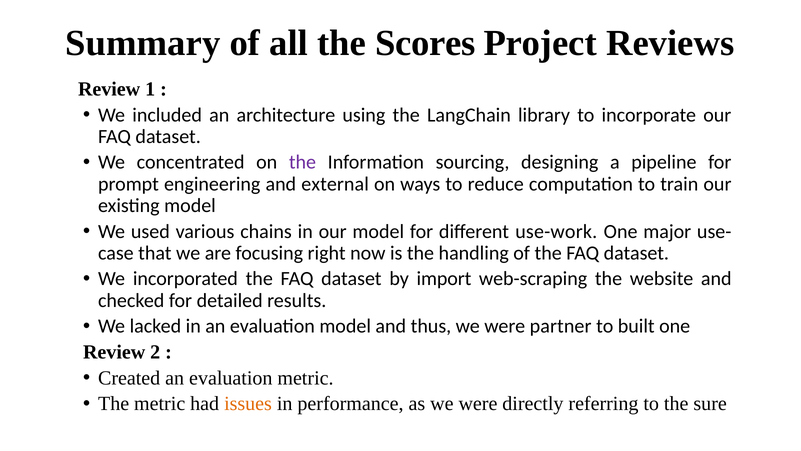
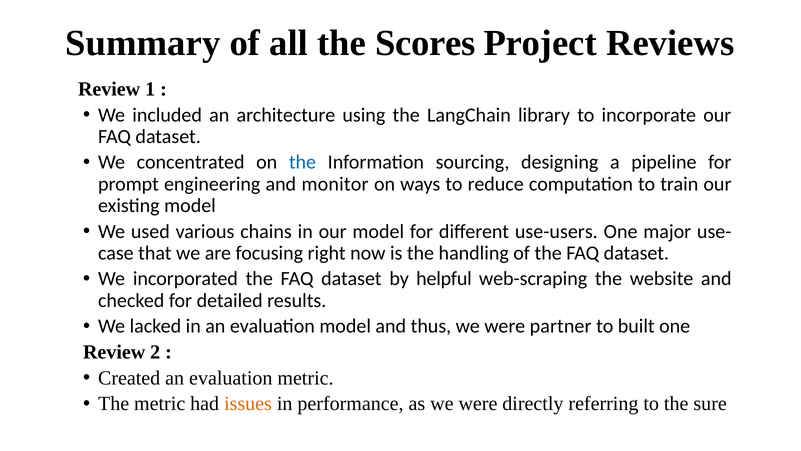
the colour: purple -> blue (303, 162)
external: external -> monitor (335, 184)
use-work: use-work -> use-users (556, 231)
import: import -> helpful (444, 279)
